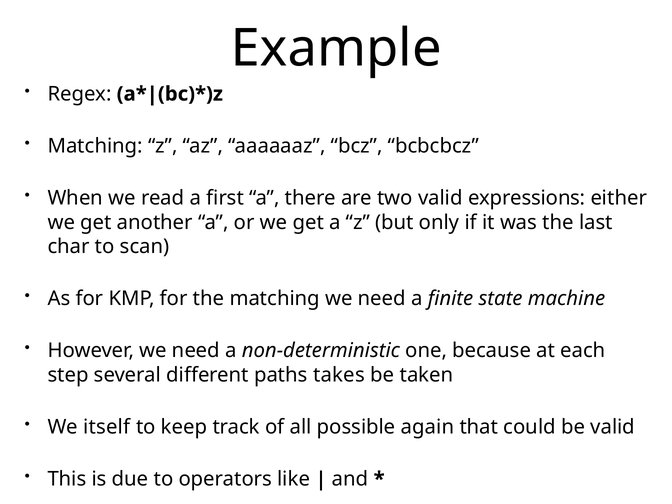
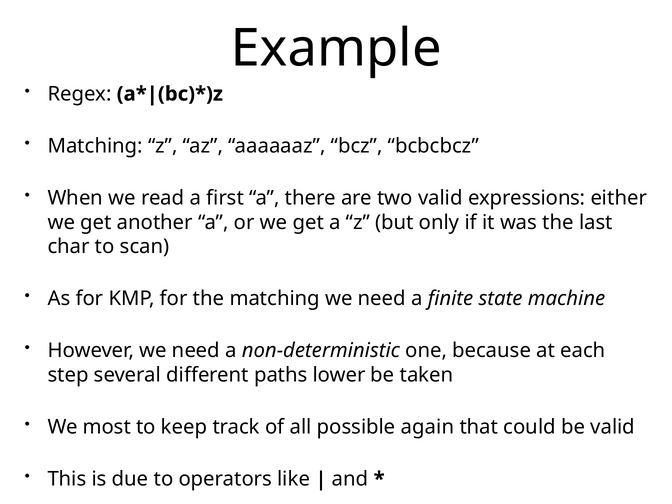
takes: takes -> lower (339, 375)
itself: itself -> most (107, 427)
